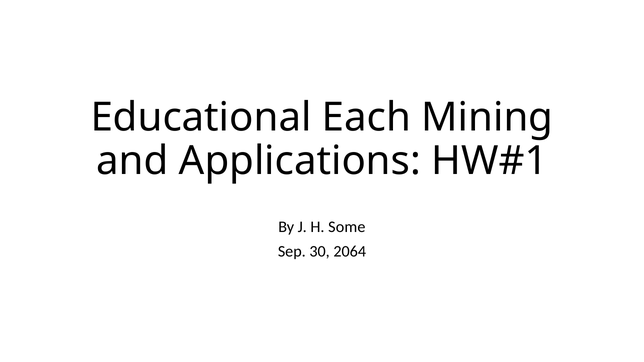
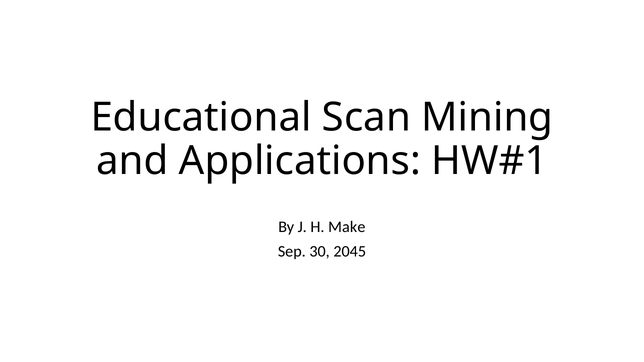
Each: Each -> Scan (366, 118)
Some: Some -> Make (347, 227)
2064: 2064 -> 2045 (350, 251)
